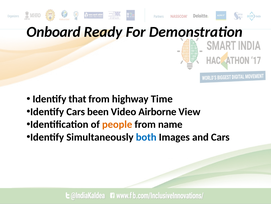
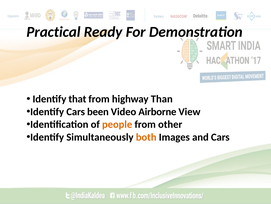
Onboard: Onboard -> Practical (54, 32)
Time: Time -> Than (162, 99)
name: name -> other (170, 124)
both colour: blue -> orange (146, 137)
